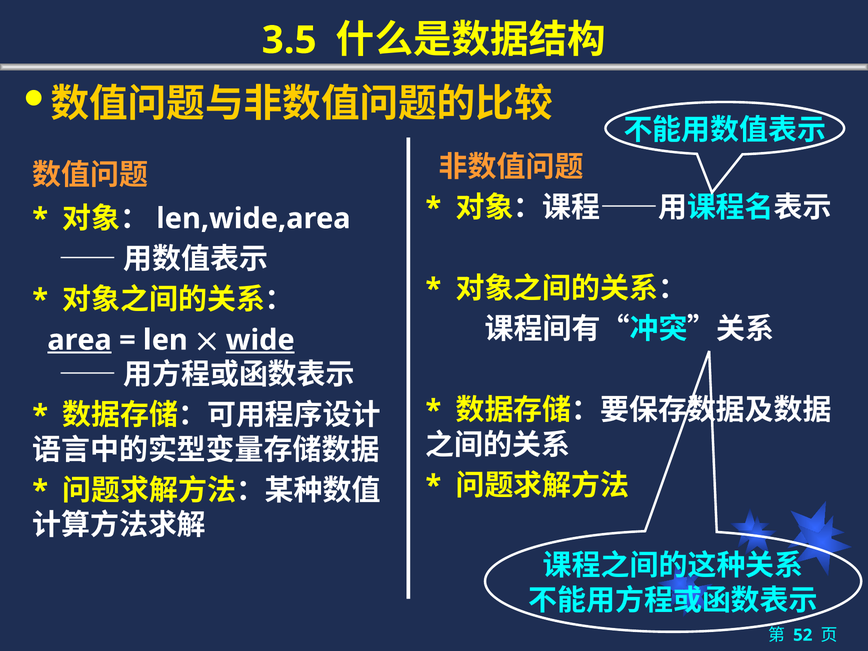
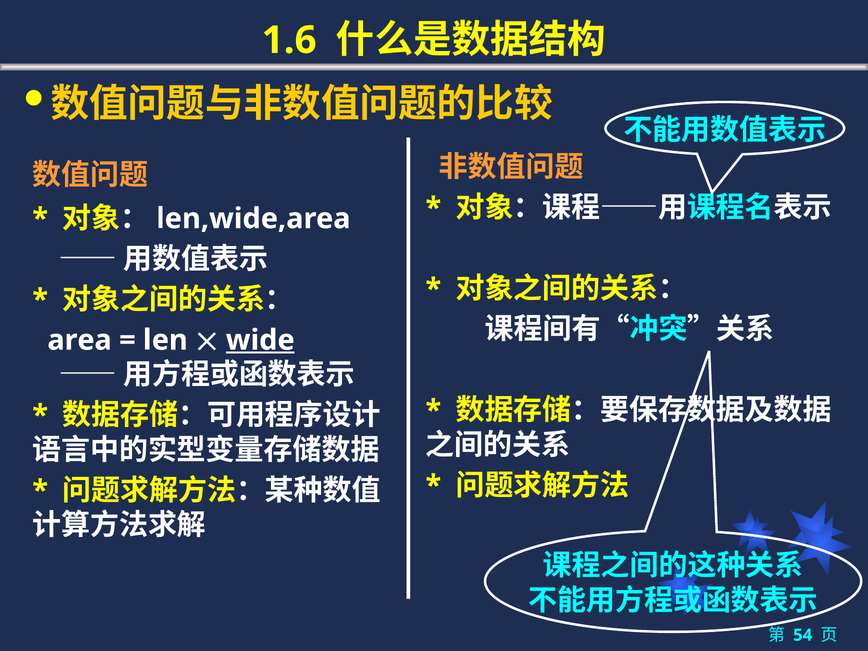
3.5: 3.5 -> 1.6 (289, 40)
area underline: present -> none (80, 340)
52: 52 -> 54 (803, 635)
